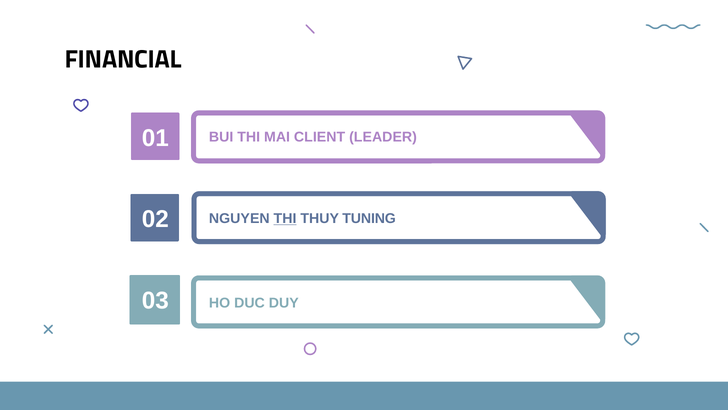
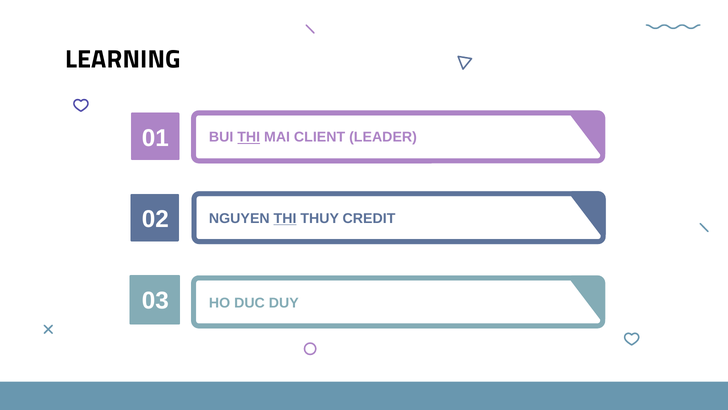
FINANCIAL: FINANCIAL -> LEARNING (123, 59)
THI underline: none -> present (249, 137)
TUNING: TUNING -> CREDIT (369, 218)
